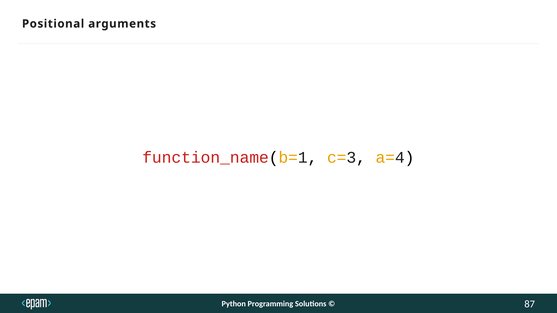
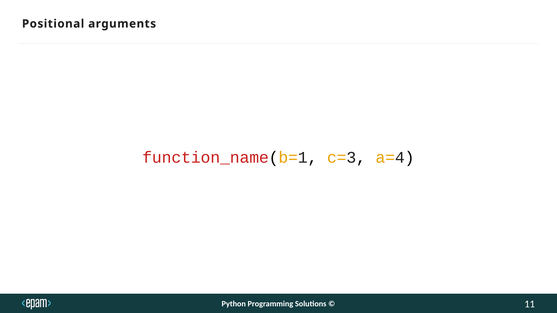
87: 87 -> 11 (530, 304)
